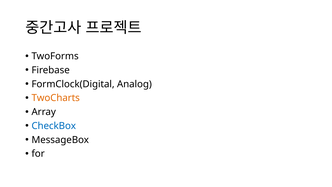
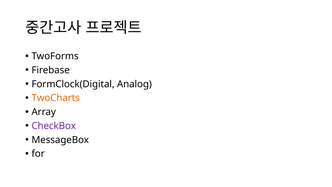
CheckBox colour: blue -> purple (54, 126)
